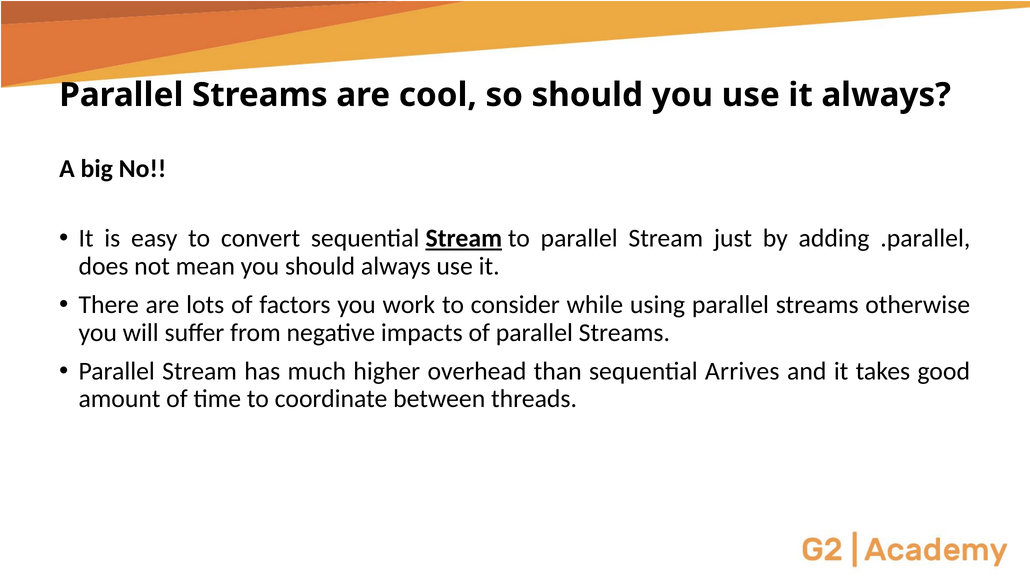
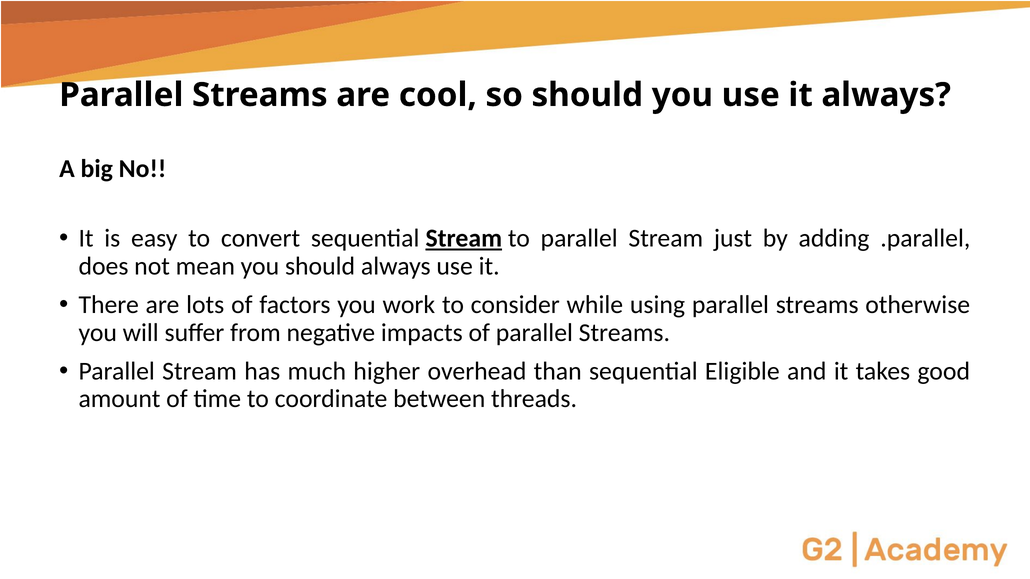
Arrives: Arrives -> Eligible (742, 371)
